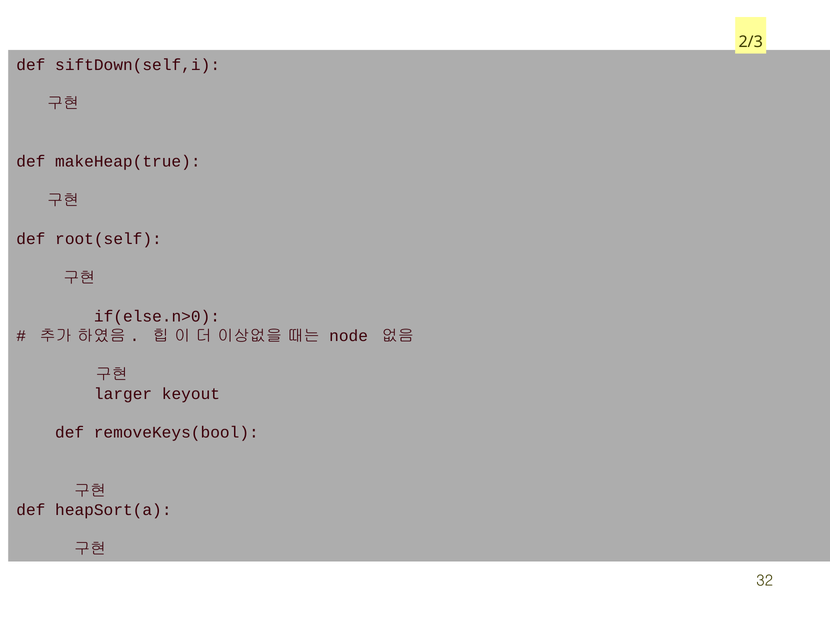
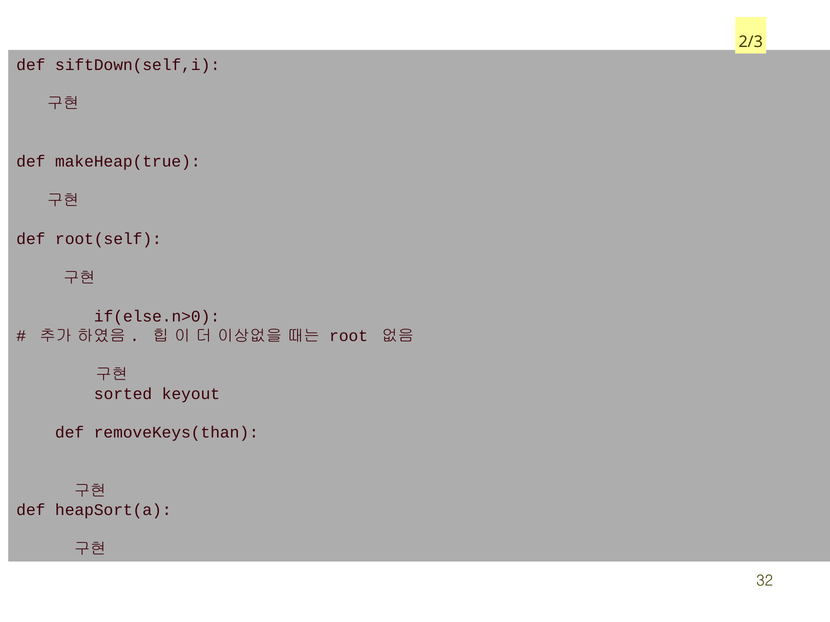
node: node -> root (349, 336)
larger: larger -> sorted (123, 394)
removeKeys(bool: removeKeys(bool -> removeKeys(than (176, 433)
